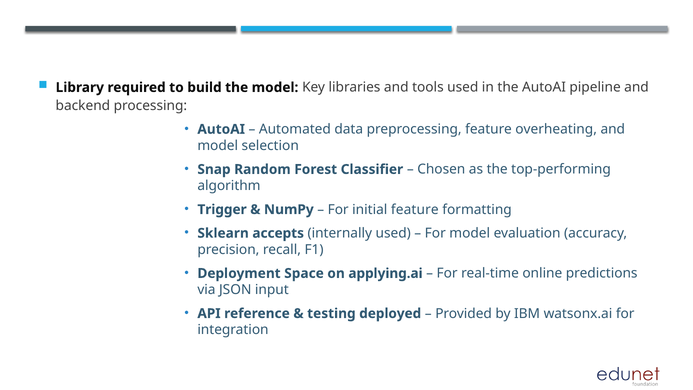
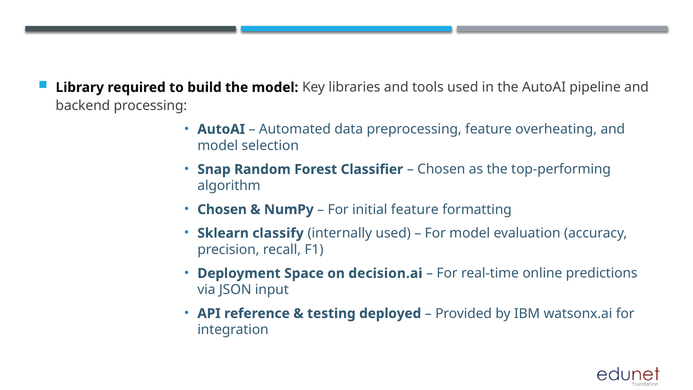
Trigger: Trigger -> Chosen (222, 209)
accepts: accepts -> classify (278, 233)
applying.ai: applying.ai -> decision.ai (385, 273)
